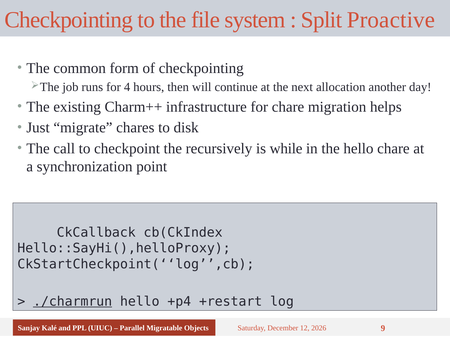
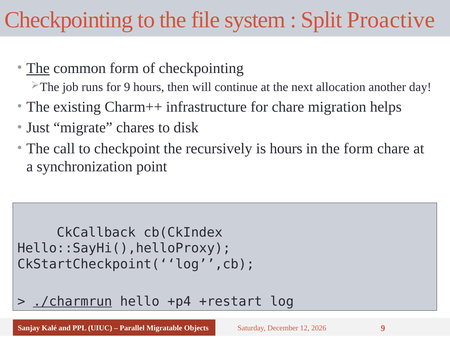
The underline: none -> present (38, 68)
for 4: 4 -> 9 (127, 87)
is while: while -> hours (286, 149)
the hello: hello -> form (358, 149)
